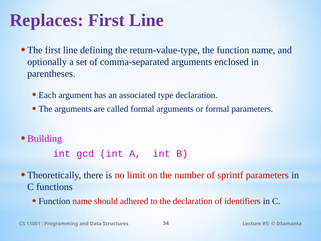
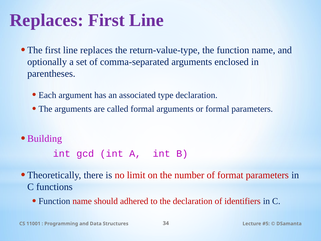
line defining: defining -> replaces (96, 50)
sprintf: sprintf -> format (230, 175)
